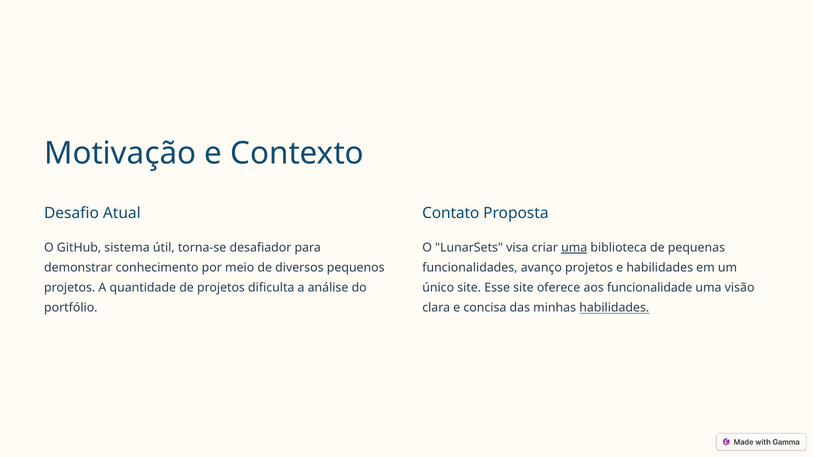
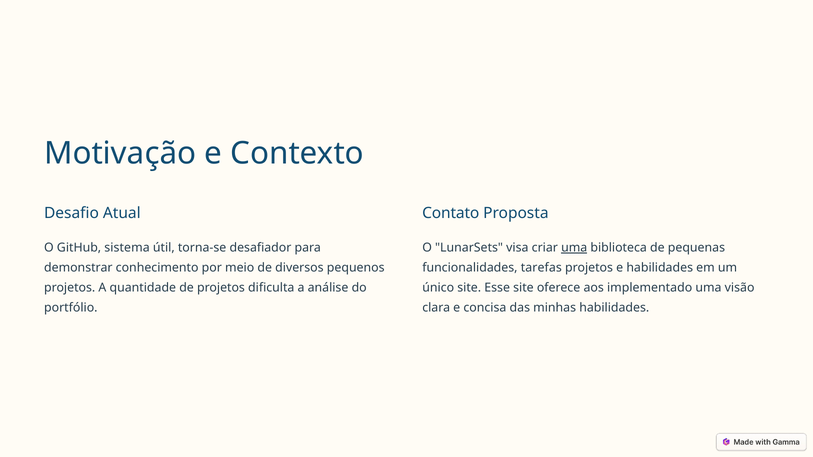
avanço: avanço -> tarefas (541, 268)
funcionalidade: funcionalidade -> implementado (650, 288)
habilidades underline: present -> none (614, 308)
